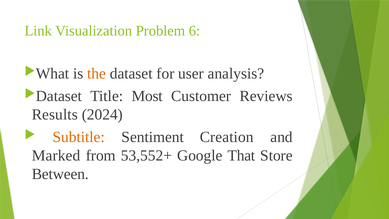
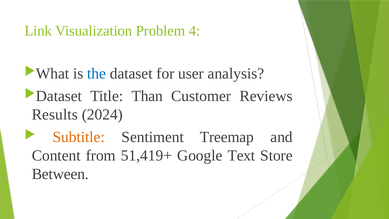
6: 6 -> 4 (195, 31)
the colour: orange -> blue (97, 73)
Most: Most -> Than (147, 96)
Creation: Creation -> Treemap (227, 137)
Marked: Marked -> Content (56, 155)
53,552+: 53,552+ -> 51,419+ (146, 155)
That: That -> Text (241, 155)
